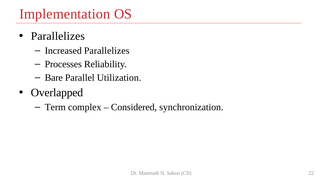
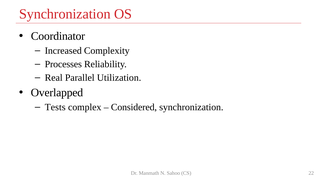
Implementation: Implementation -> Synchronization (65, 14)
Parallelizes: Parallelizes -> Coordinator (58, 36)
Increased Parallelizes: Parallelizes -> Complexity (107, 51)
Bare: Bare -> Real (54, 78)
Term: Term -> Tests (55, 107)
